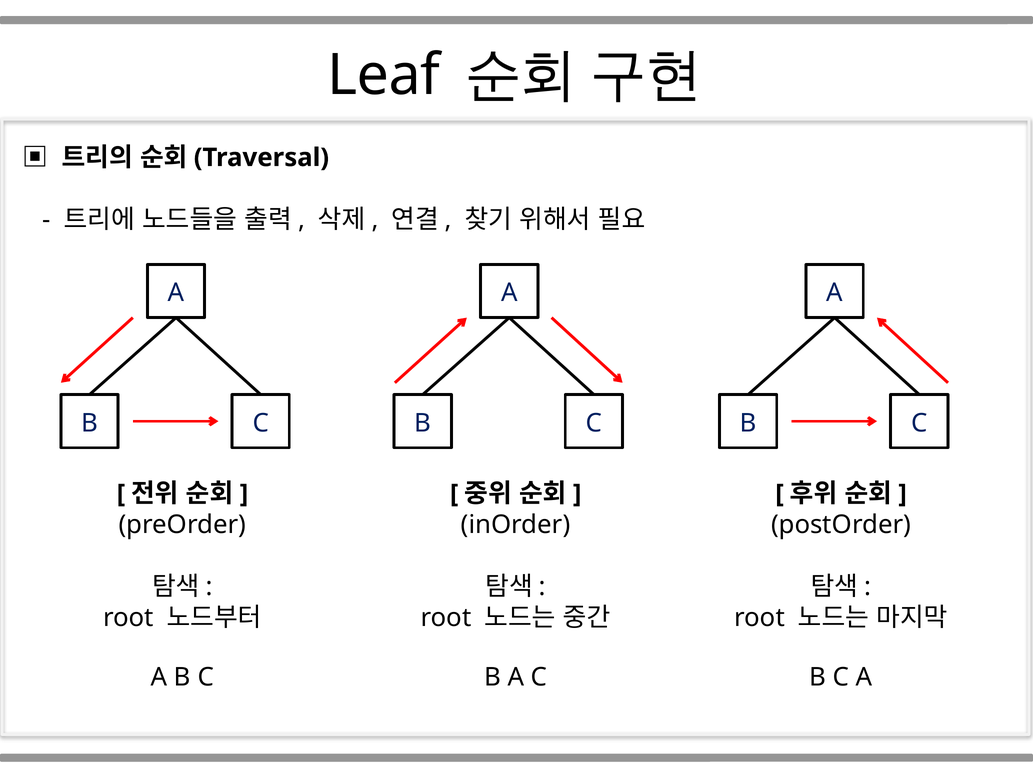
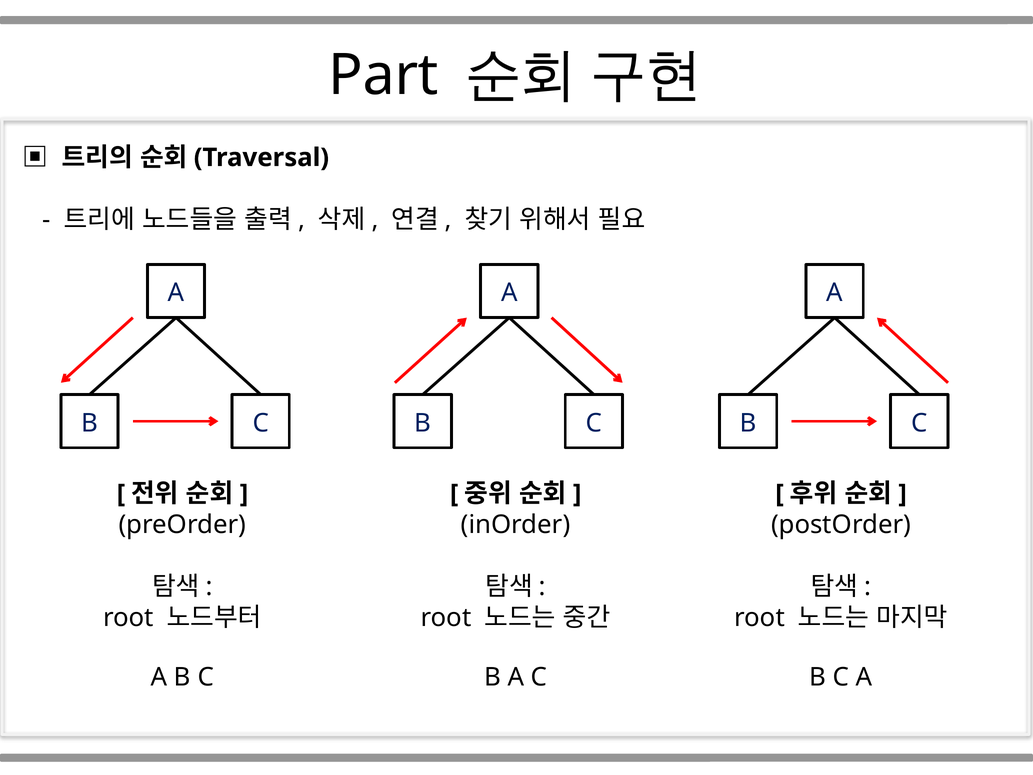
Leaf: Leaf -> Part (384, 75)
